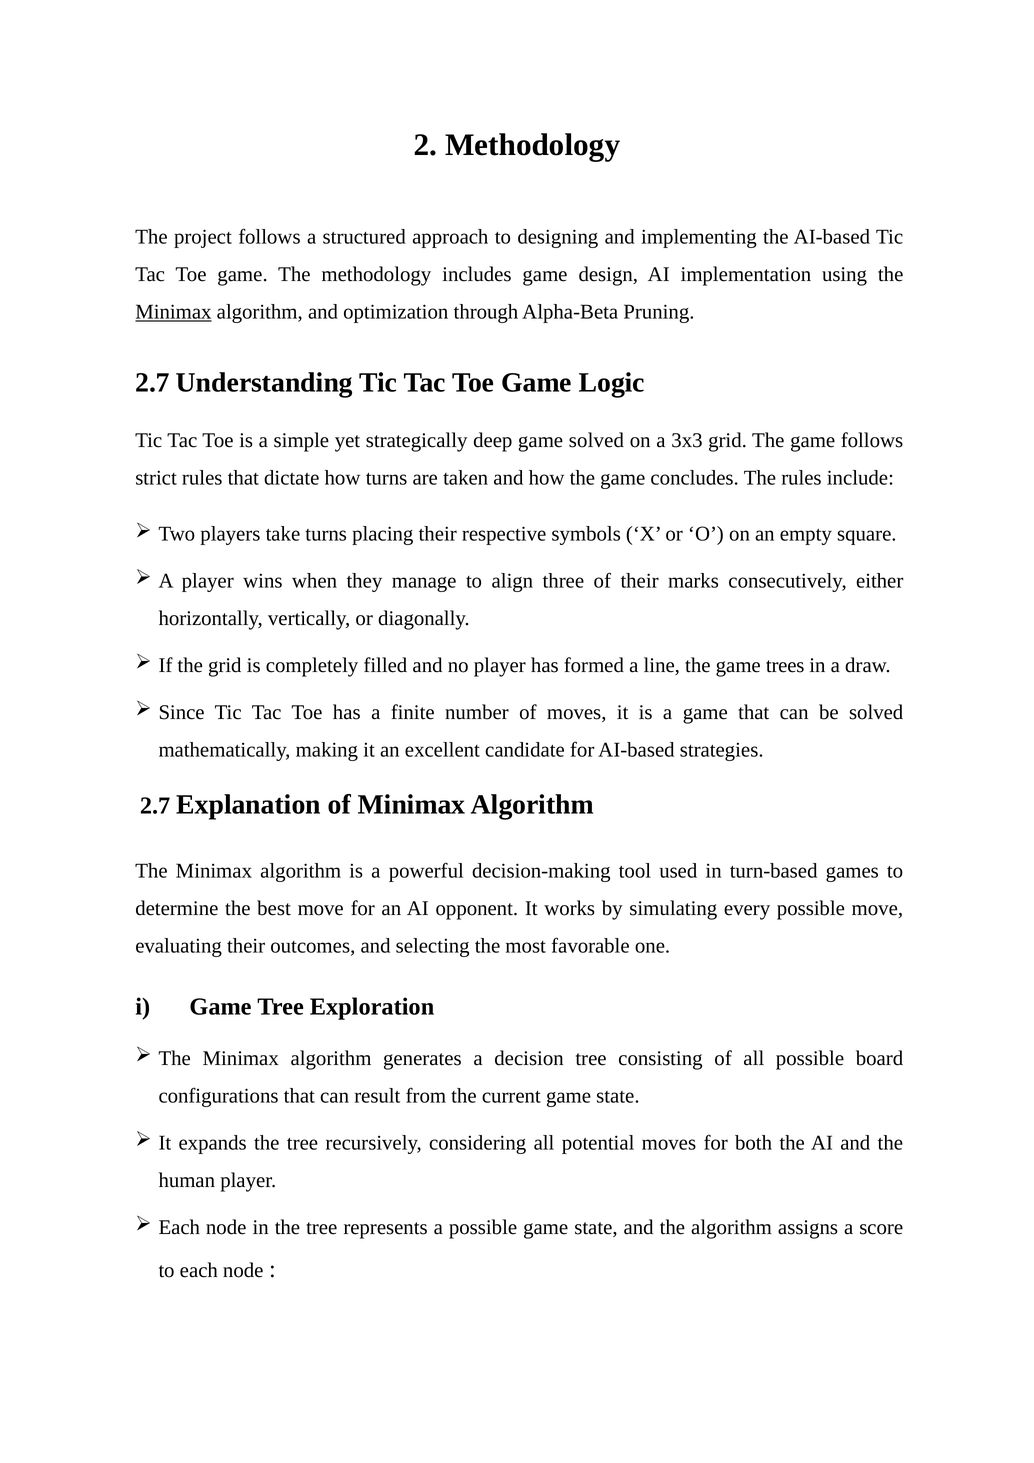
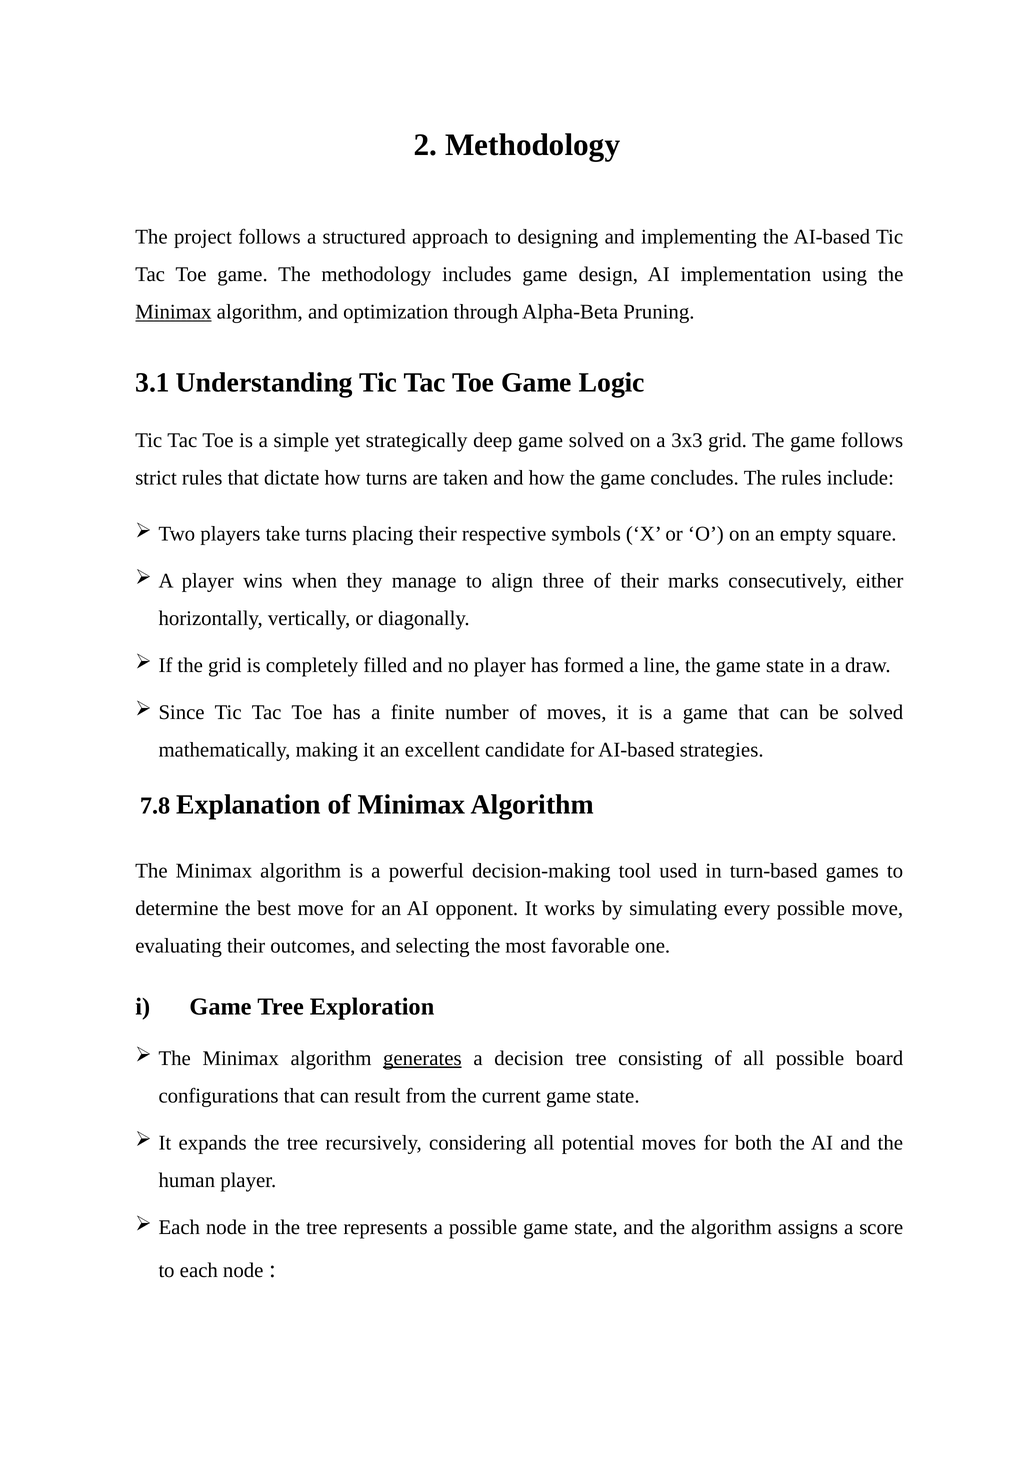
2.7: 2.7 -> 3.1 (153, 382)
the game trees: trees -> state (785, 665)
2.7: 2.7 -> 7.8 (155, 805)
generates underline: none -> present (422, 1058)
